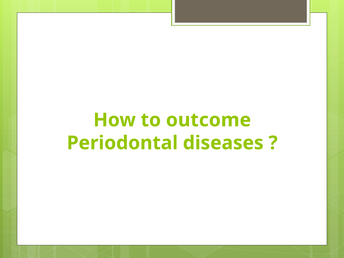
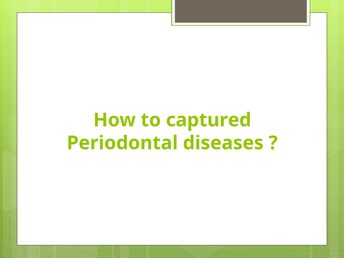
outcome: outcome -> captured (209, 120)
